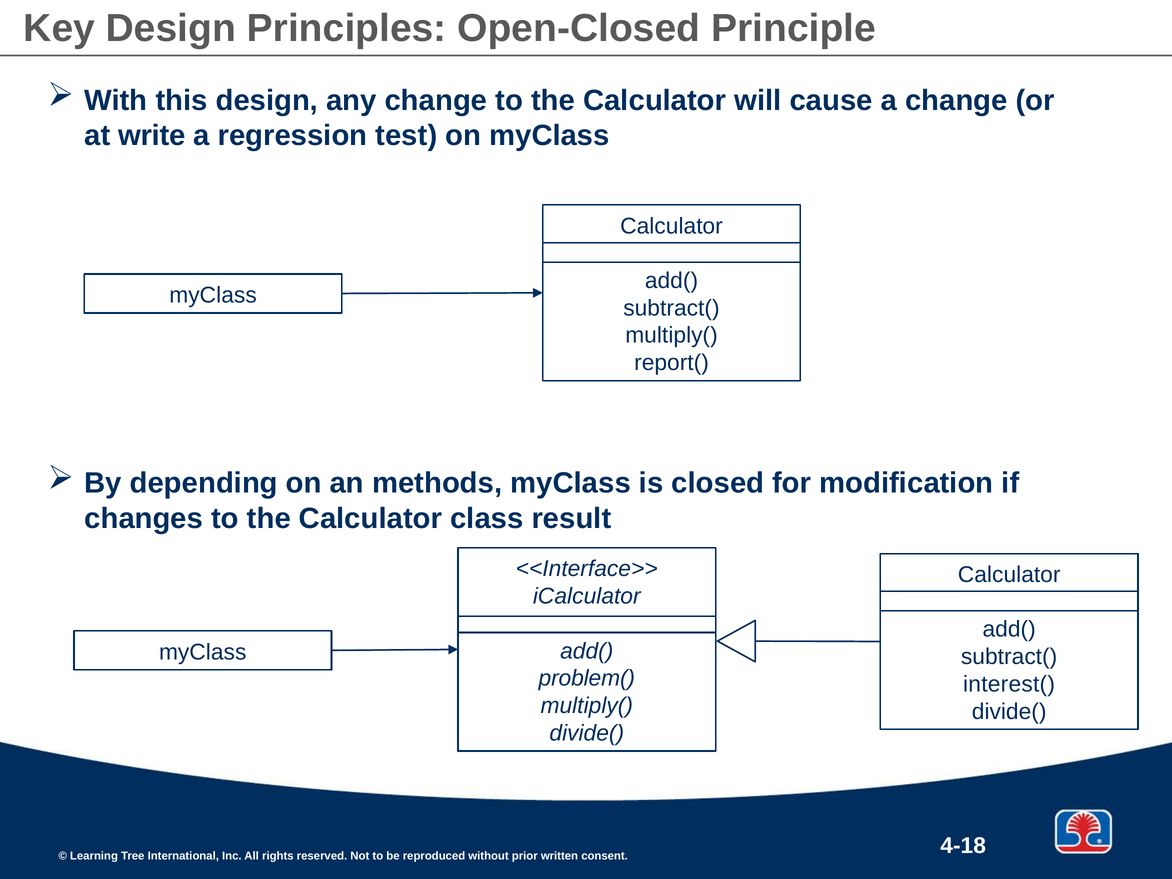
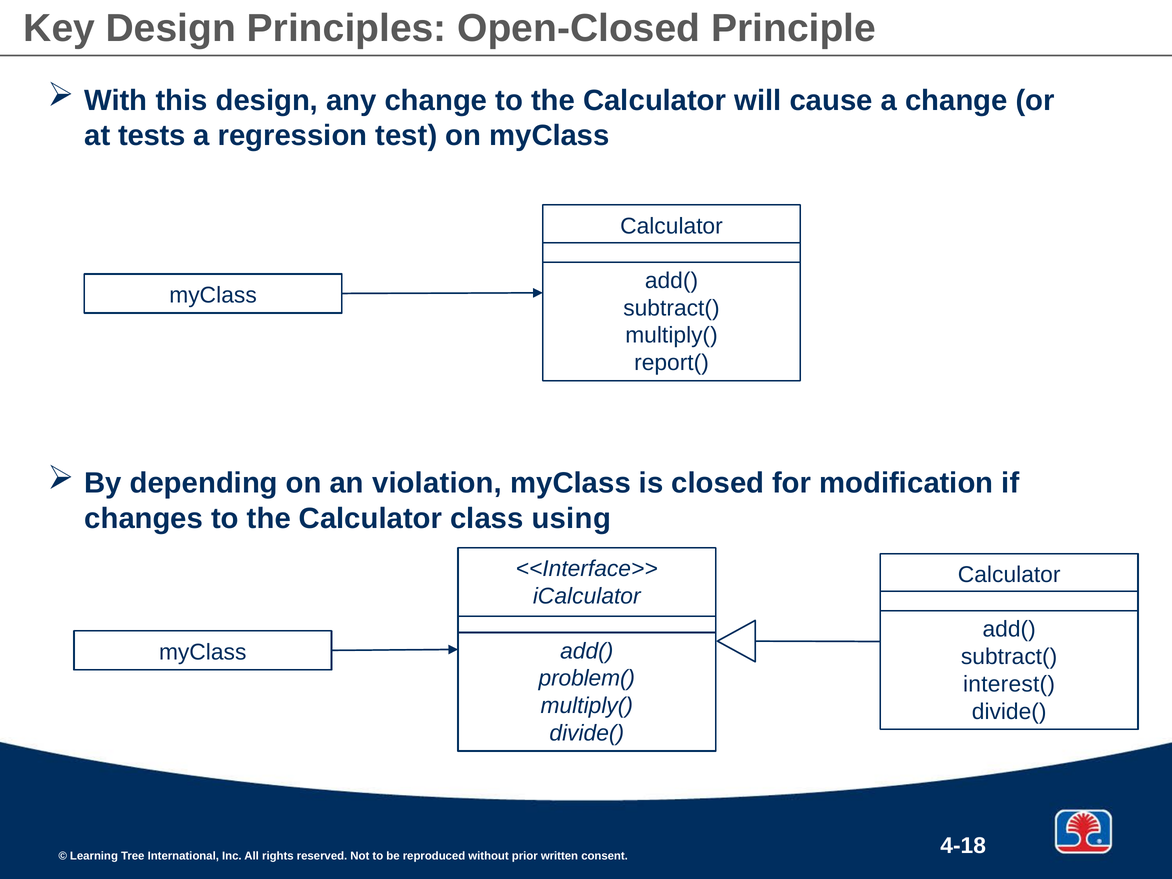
write: write -> tests (152, 136)
methods: methods -> violation (437, 483)
result: result -> using (571, 518)
